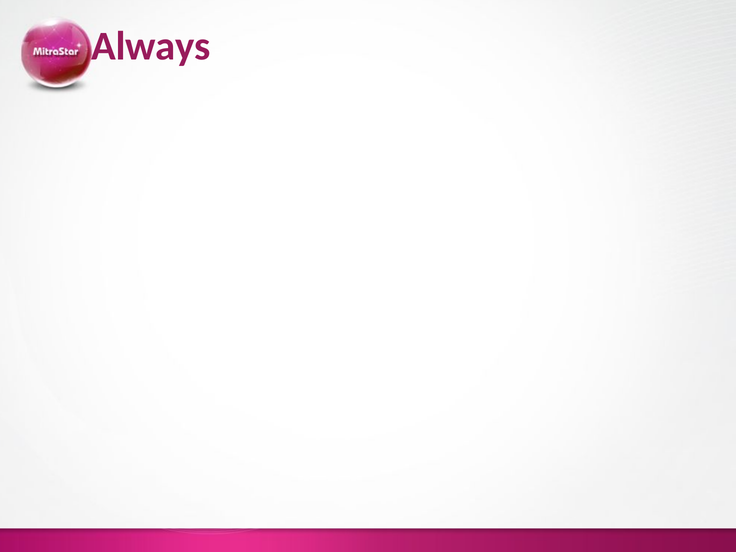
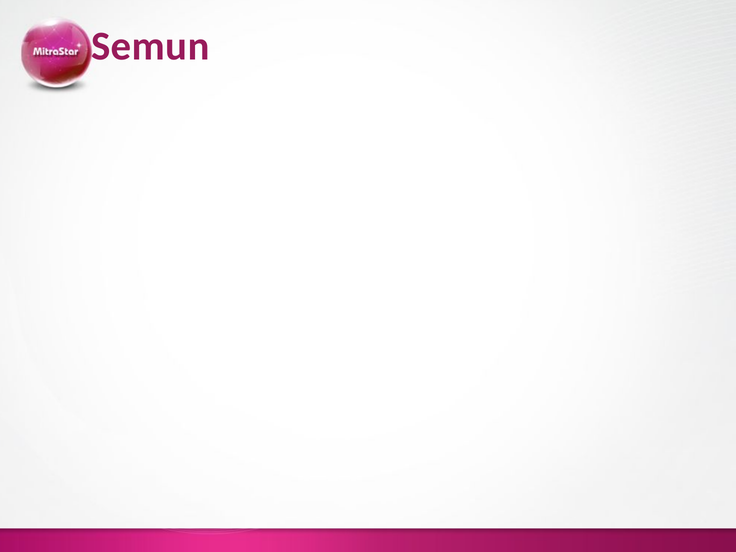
Always: Always -> Semun (150, 46)
